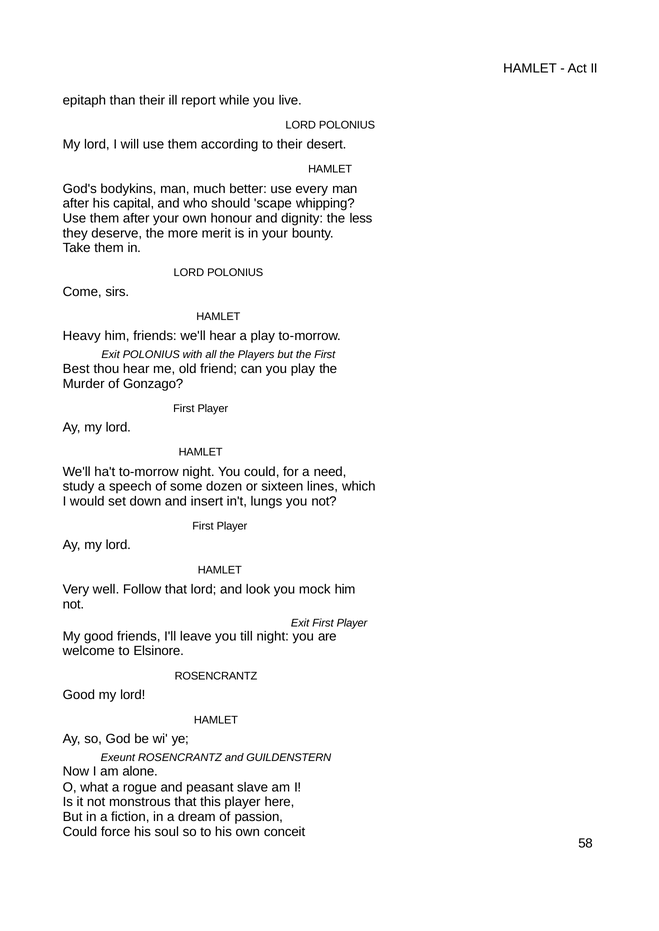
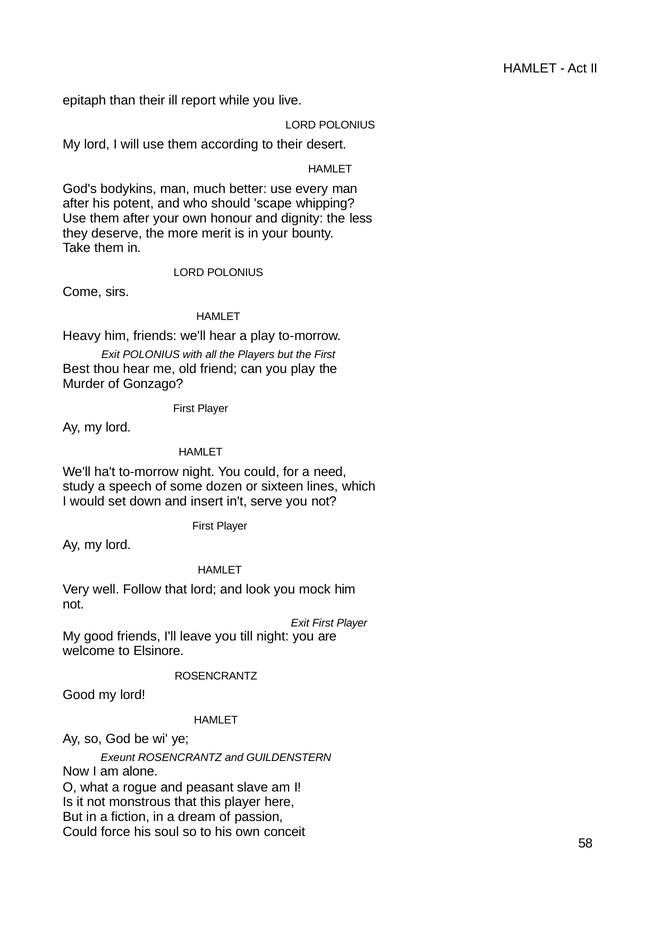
capital: capital -> potent (134, 204)
lungs: lungs -> serve (266, 502)
